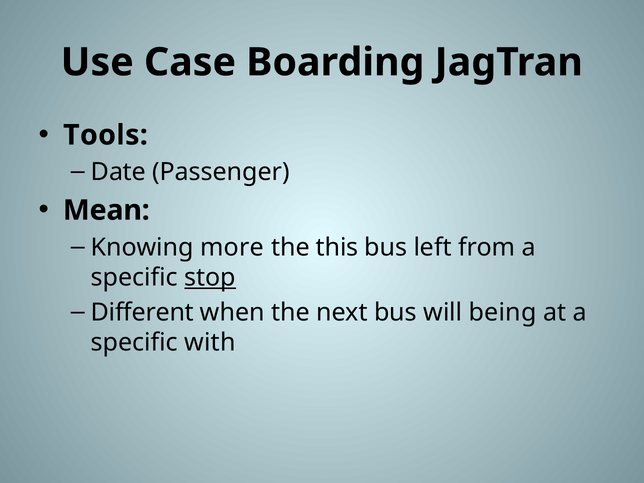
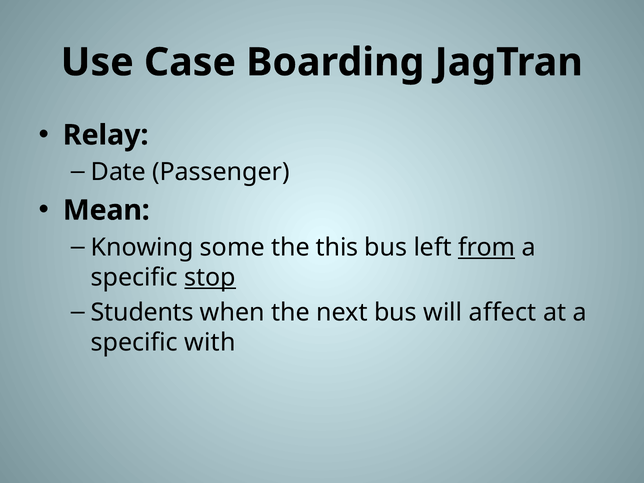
Tools: Tools -> Relay (106, 135)
more: more -> some (232, 247)
from underline: none -> present (487, 247)
Different: Different -> Students (142, 312)
being: being -> affect (503, 312)
